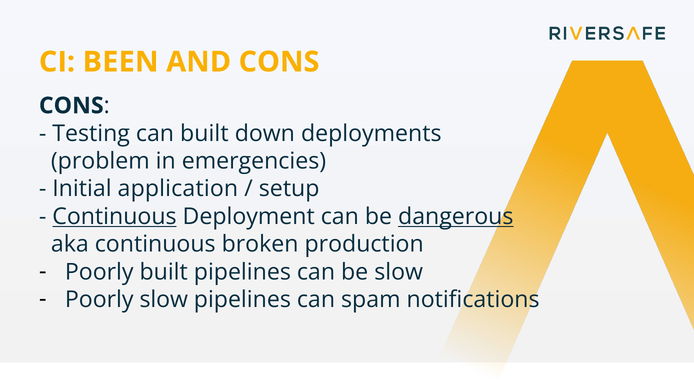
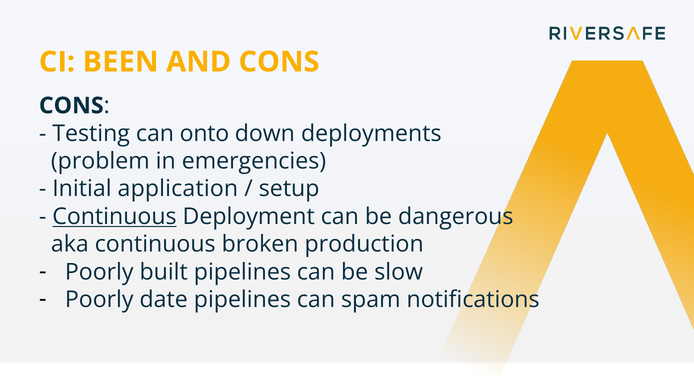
can built: built -> onto (204, 134)
dangerous underline: present -> none (456, 217)
Poorly slow: slow -> date (164, 300)
